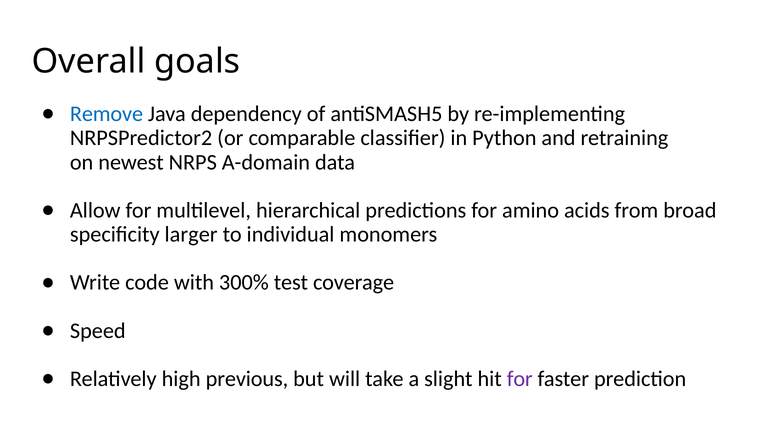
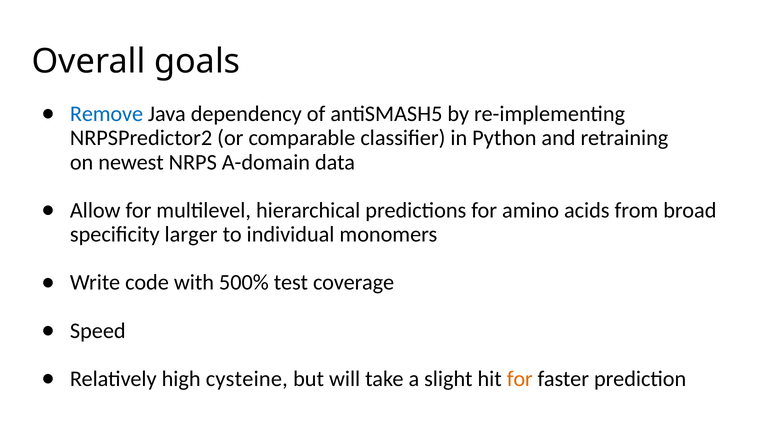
300%: 300% -> 500% (244, 282)
previous: previous -> cysteine (247, 379)
for colour: purple -> orange (520, 379)
